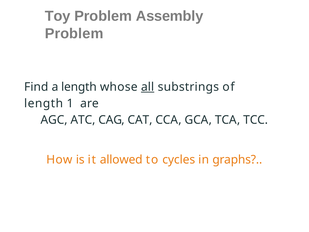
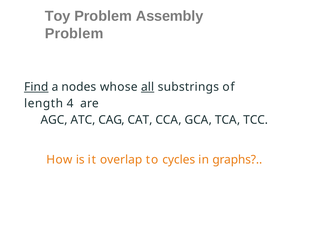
Find underline: none -> present (36, 87)
a length: length -> nodes (79, 87)
1: 1 -> 4 (70, 103)
allowed: allowed -> overlap (121, 160)
